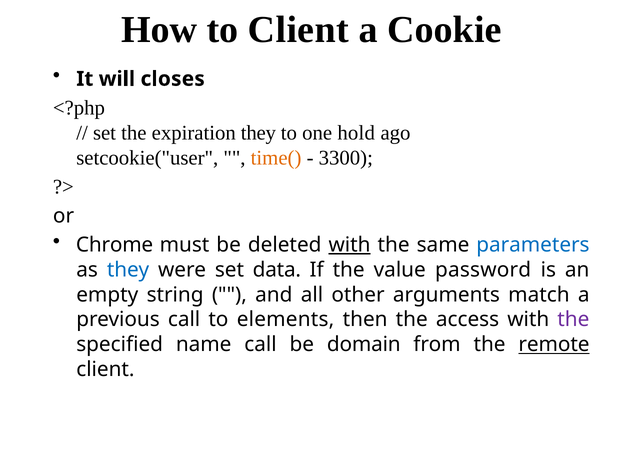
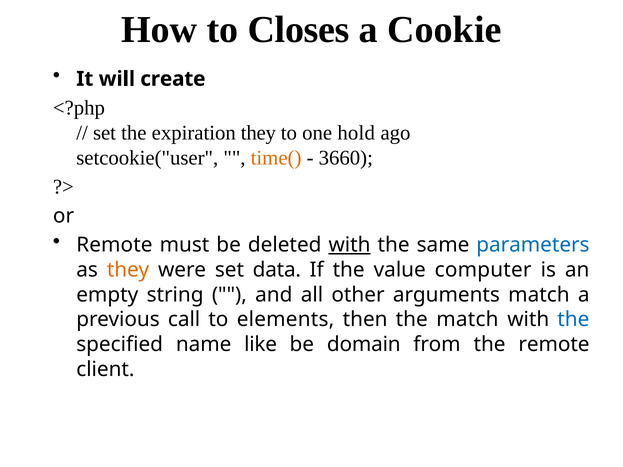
to Client: Client -> Closes (299, 30)
closes: closes -> create (173, 79)
3300: 3300 -> 3660 (346, 158)
Chrome: Chrome -> Remote (114, 245)
they colour: blue -> orange (128, 270)
password: password -> computer (483, 270)
the access: access -> match (467, 320)
the colour: purple -> blue (573, 320)
name call: call -> like (261, 345)
remote underline: present -> none (554, 345)
